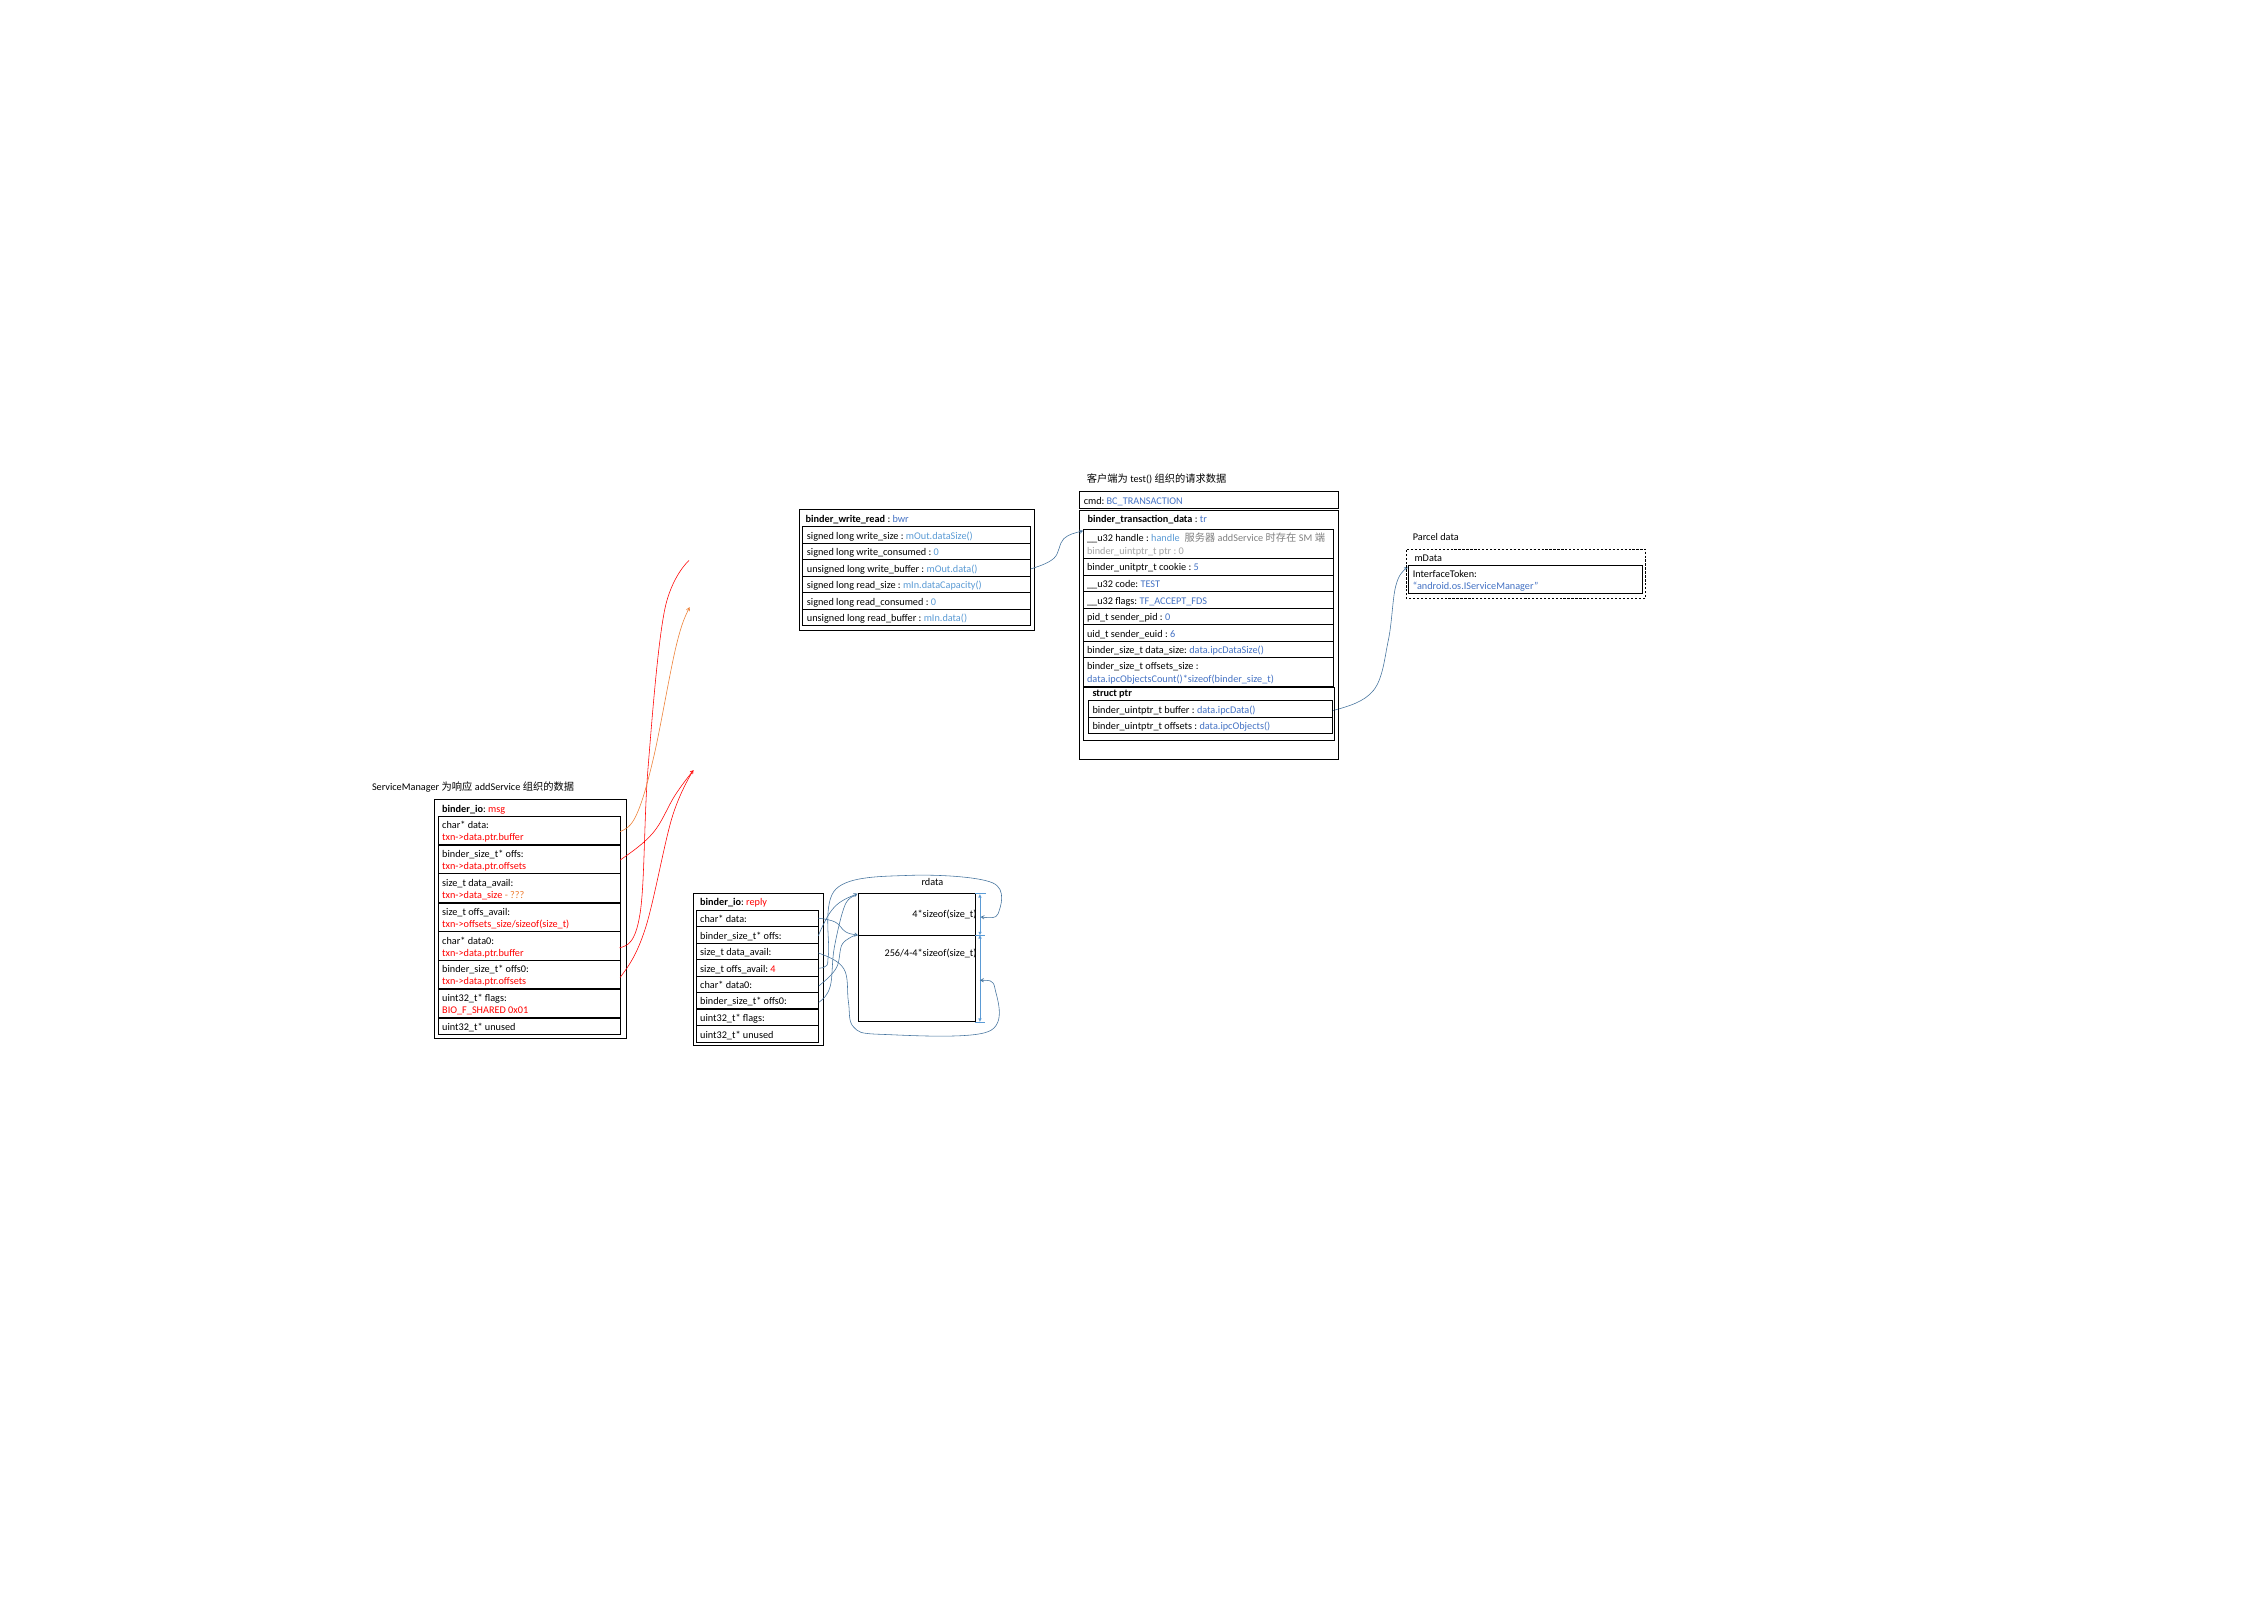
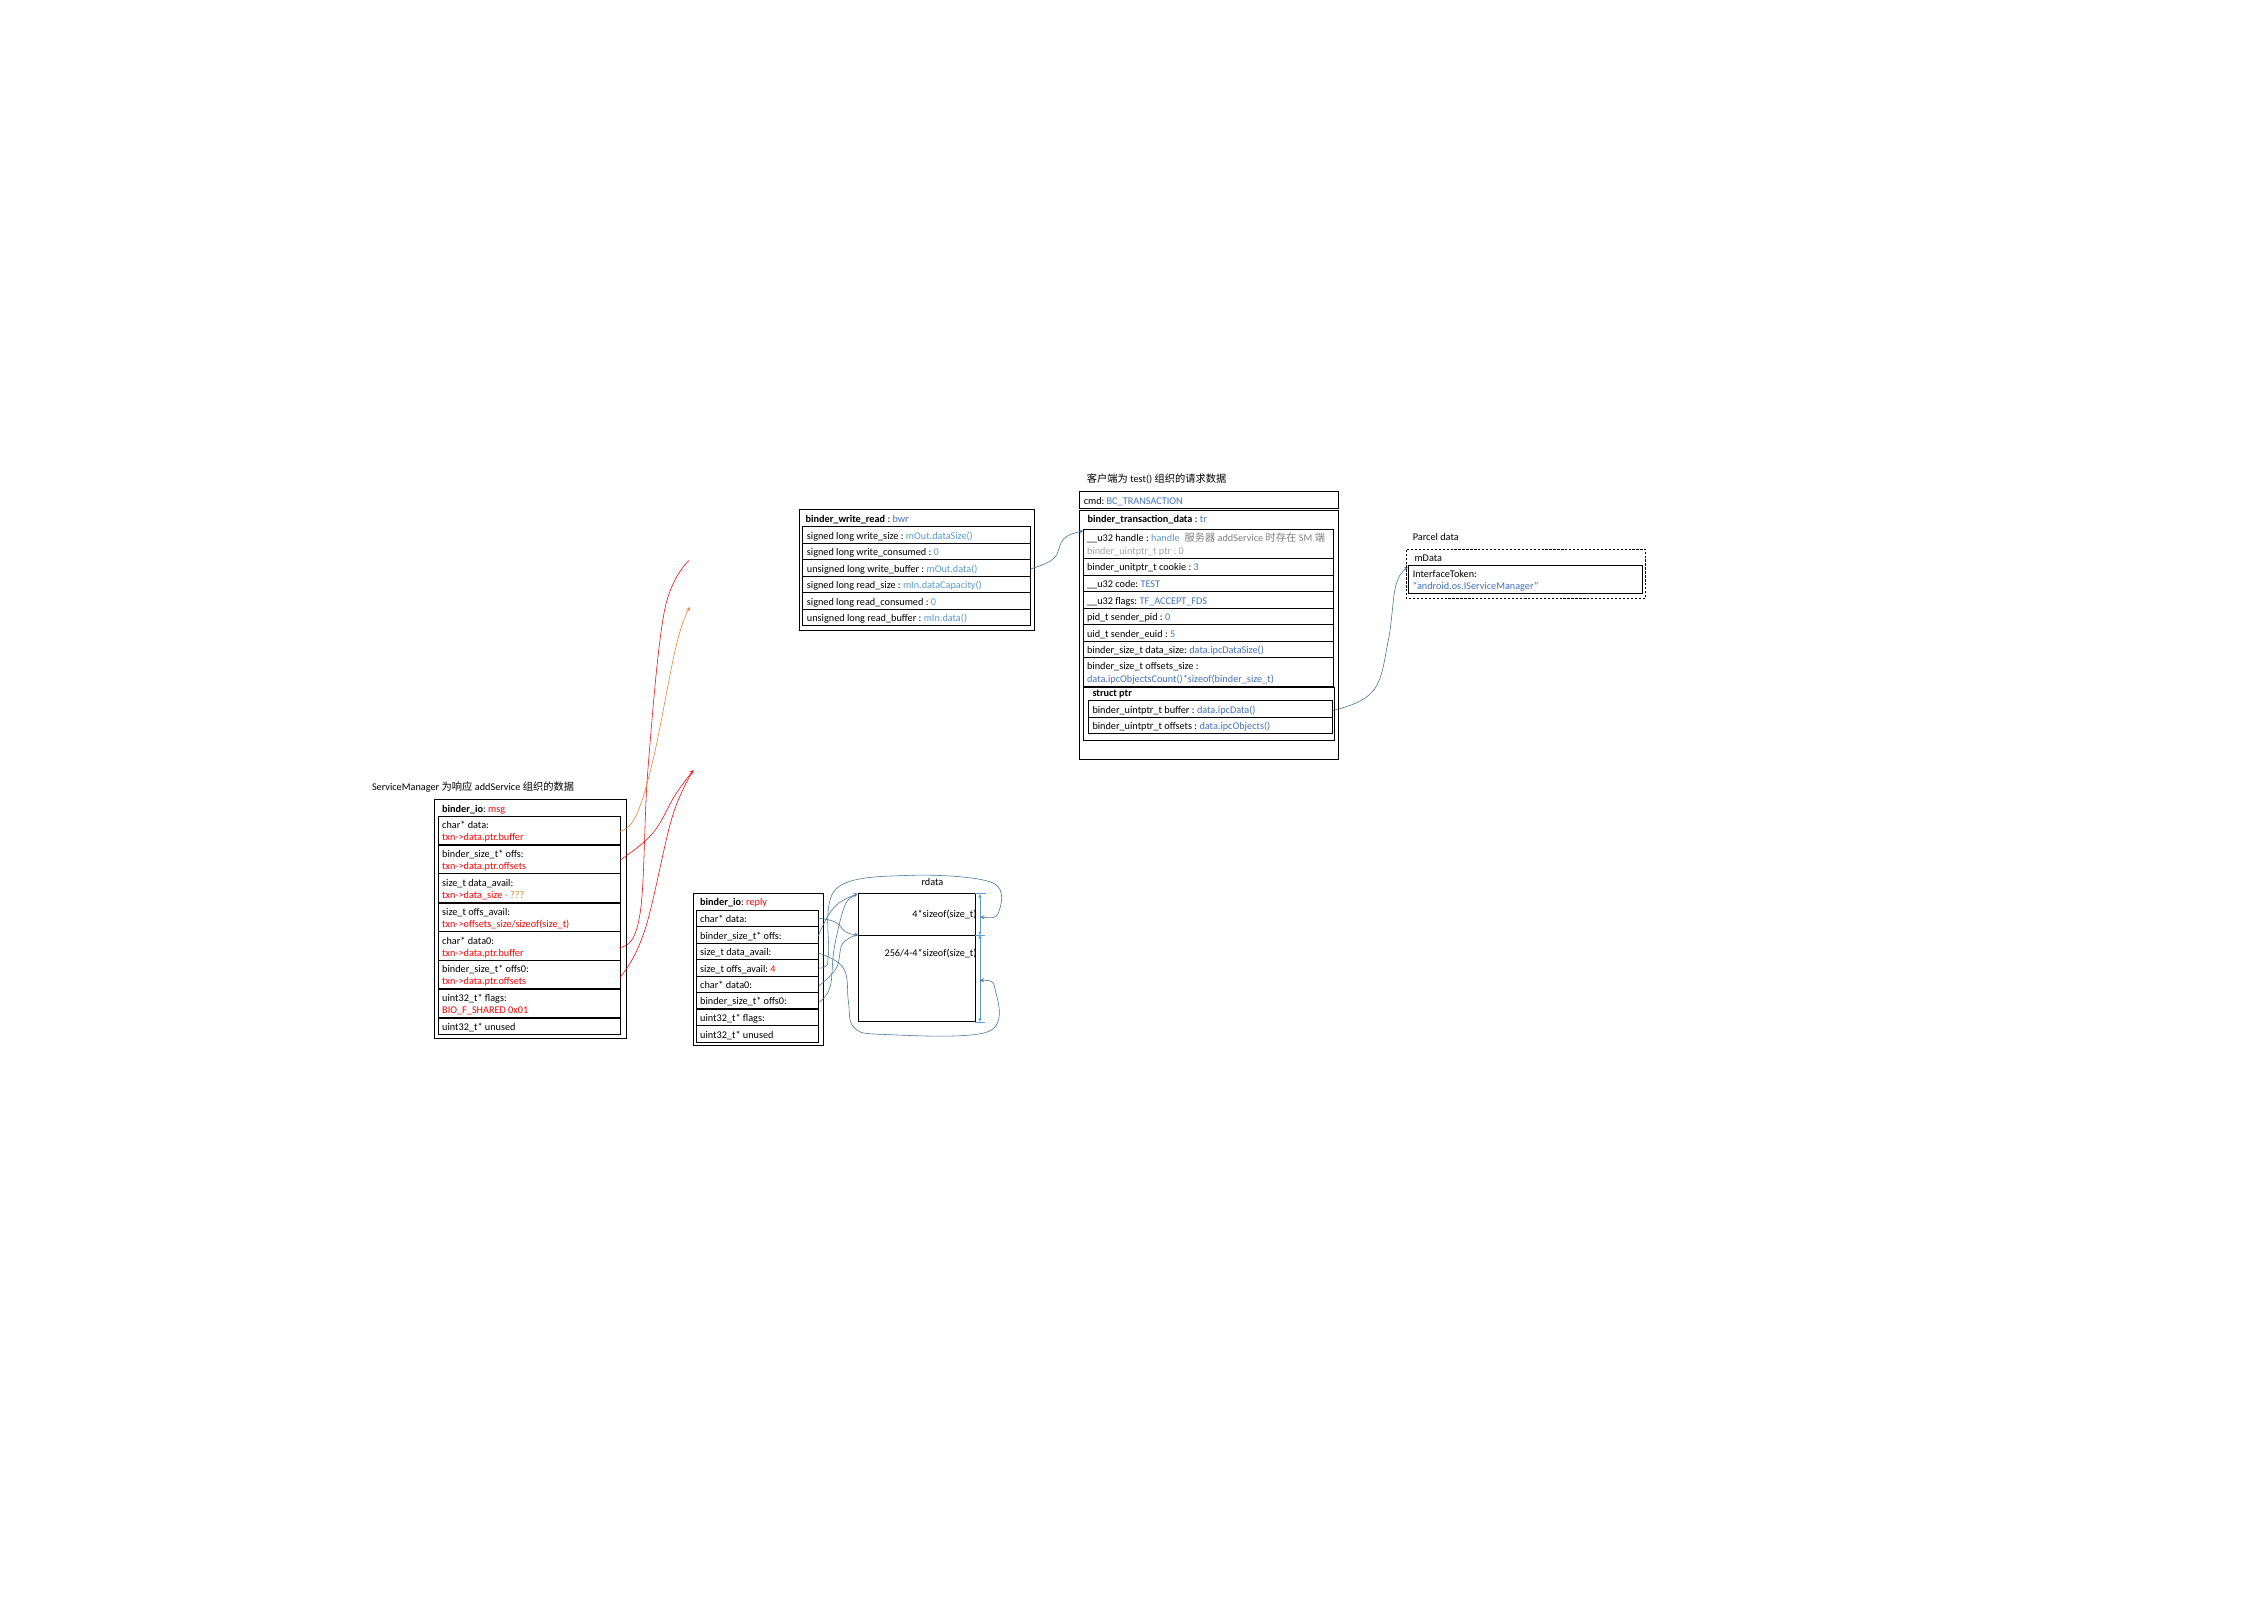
5: 5 -> 3 (1196, 567)
6: 6 -> 5 (1173, 634)
